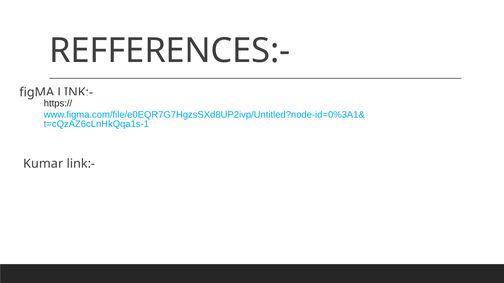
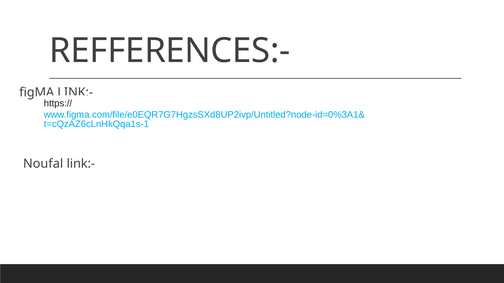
Kumar: Kumar -> Noufal (43, 164)
